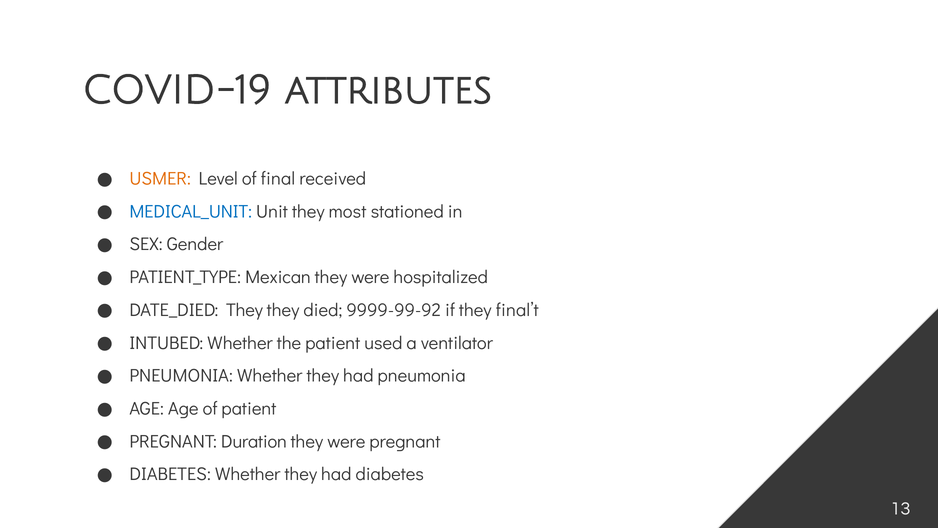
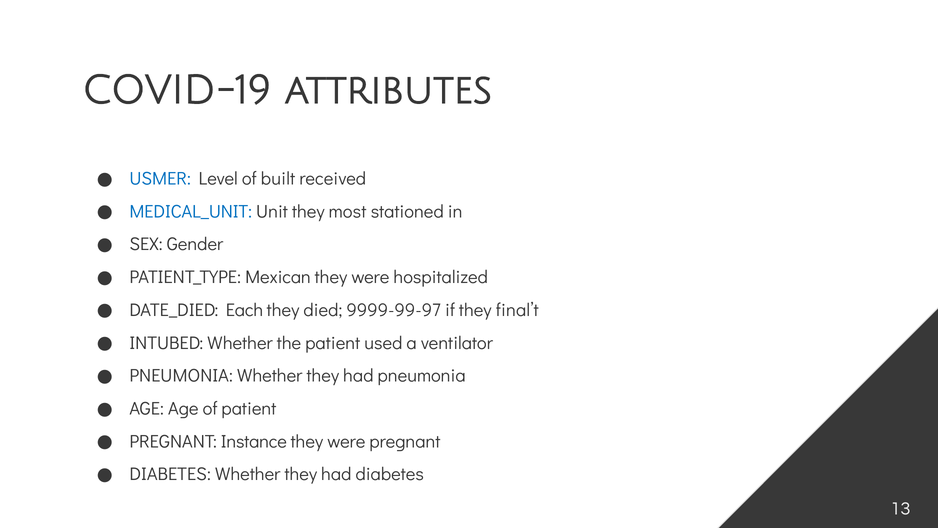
USMER colour: orange -> blue (160, 179)
final: final -> built (278, 179)
DATE_DIED They: They -> Each (244, 310)
9999-99-92: 9999-99-92 -> 9999-99-97 (394, 310)
Duration: Duration -> Instance (254, 441)
